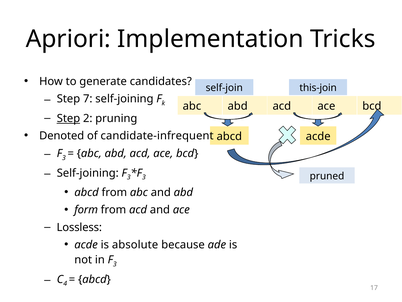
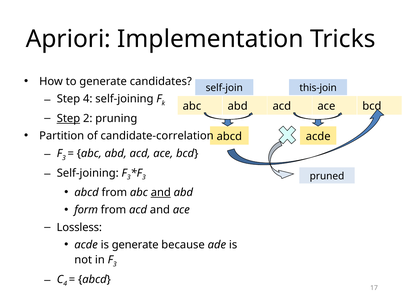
Step 7: 7 -> 4 (88, 99)
Denoted: Denoted -> Partition (62, 136)
candidate-infrequent: candidate-infrequent -> candidate-correlation (157, 136)
and underline: none -> present (161, 192)
is absolute: absolute -> generate (135, 244)
